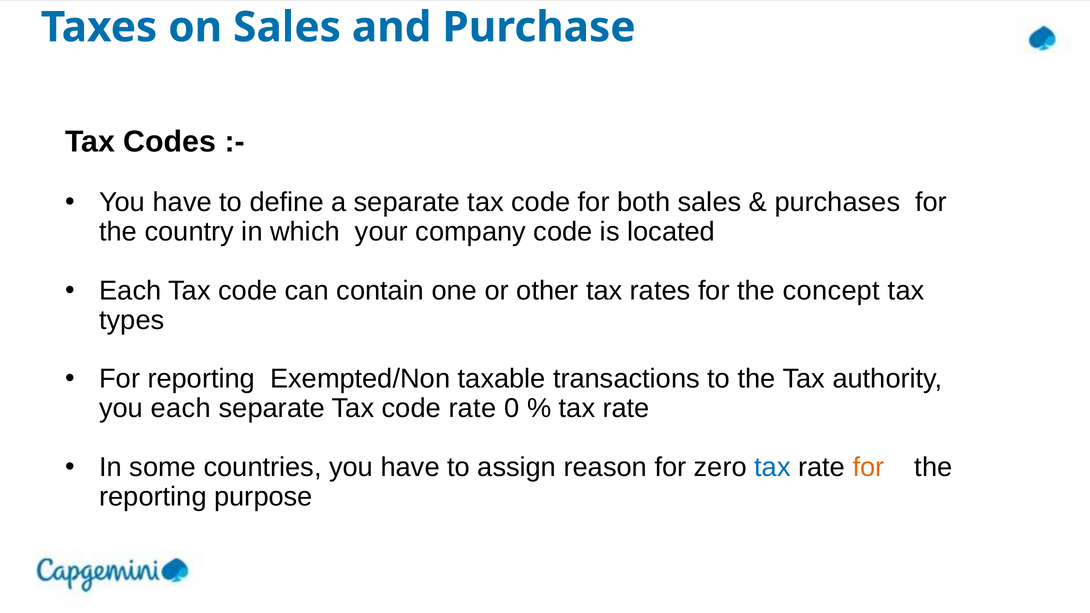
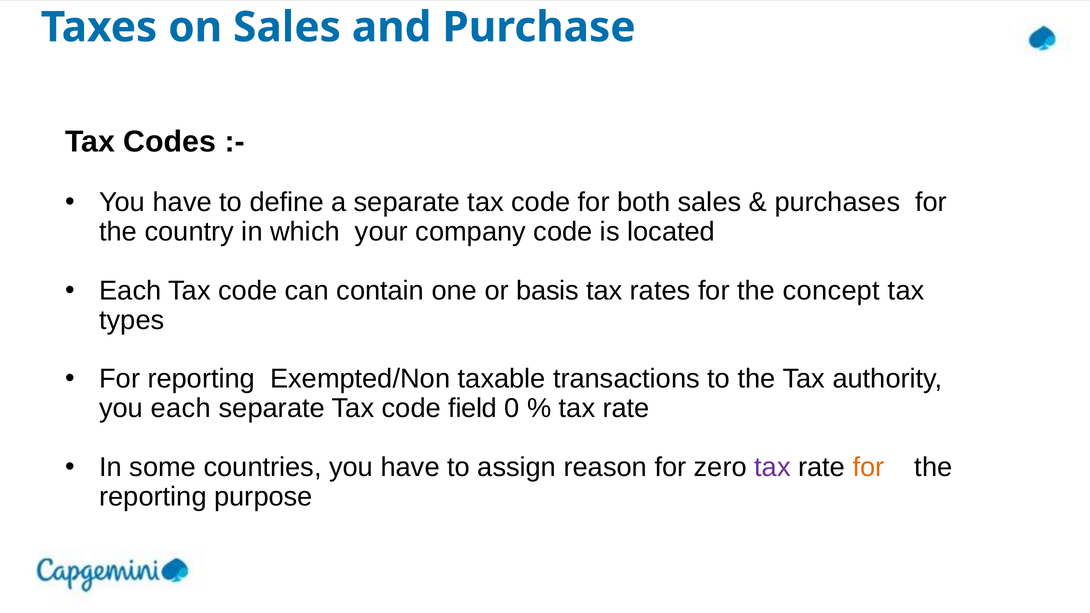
other: other -> basis (548, 291)
code rate: rate -> field (473, 408)
tax colour: blue -> purple (772, 467)
